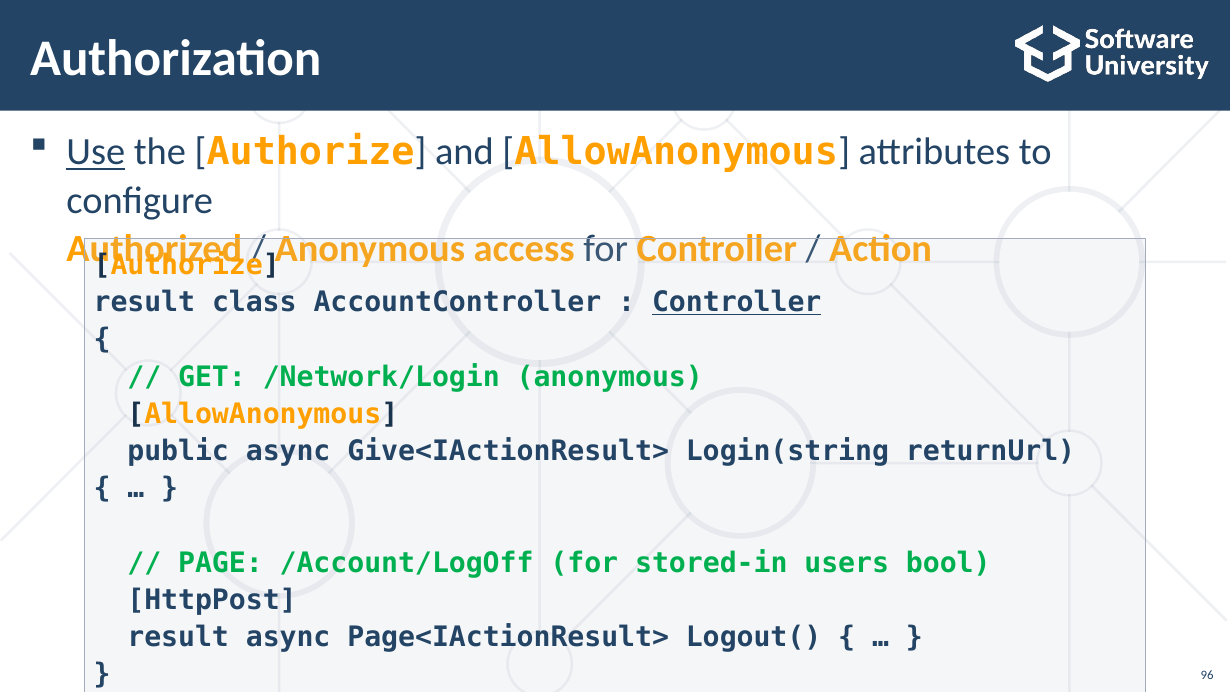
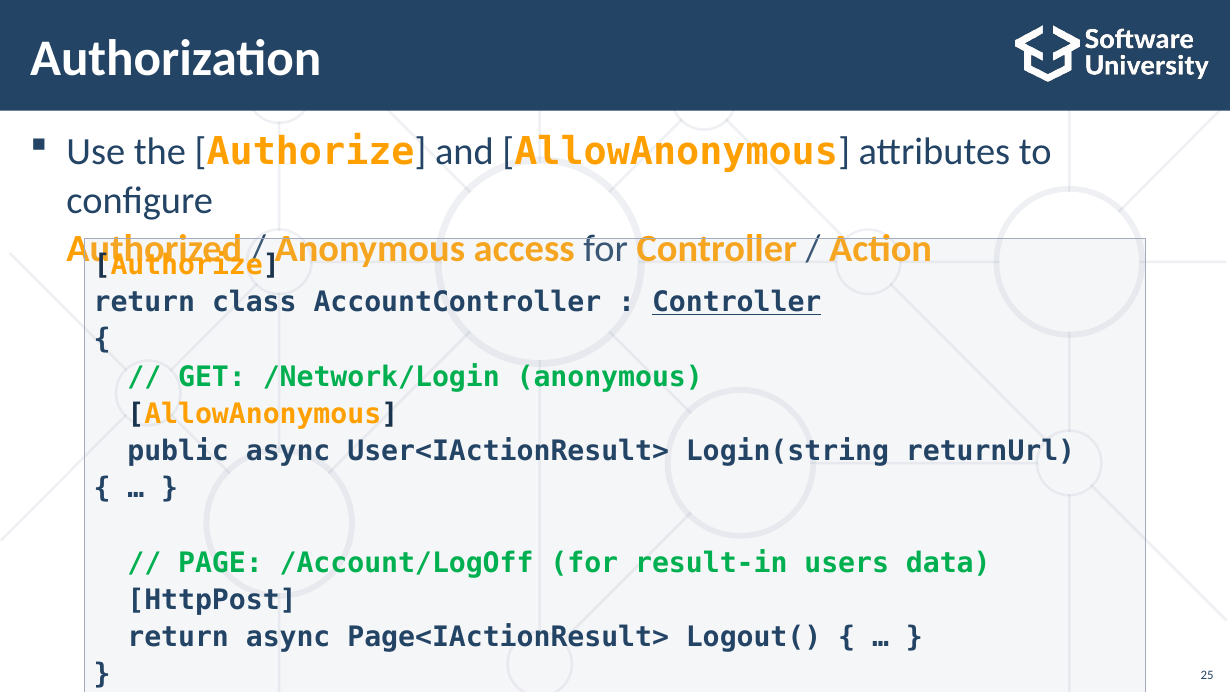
Use underline: present -> none (96, 152)
result: result -> return (144, 302)
Give<IActionResult>: Give<IActionResult> -> User<IActionResult> (508, 451)
stored-in: stored-in -> result-in (711, 563)
bool: bool -> data (948, 563)
result: result -> return (178, 637)
96: 96 -> 25 (1207, 675)
